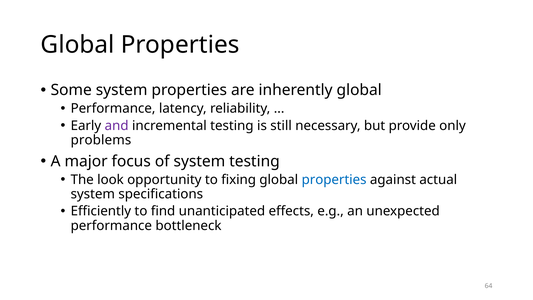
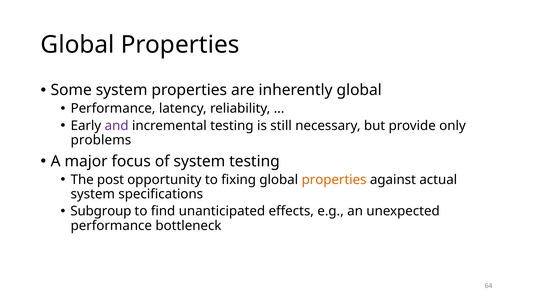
look: look -> post (111, 180)
properties colour: blue -> orange (334, 180)
Efficiently: Efficiently -> Subgroup (101, 211)
